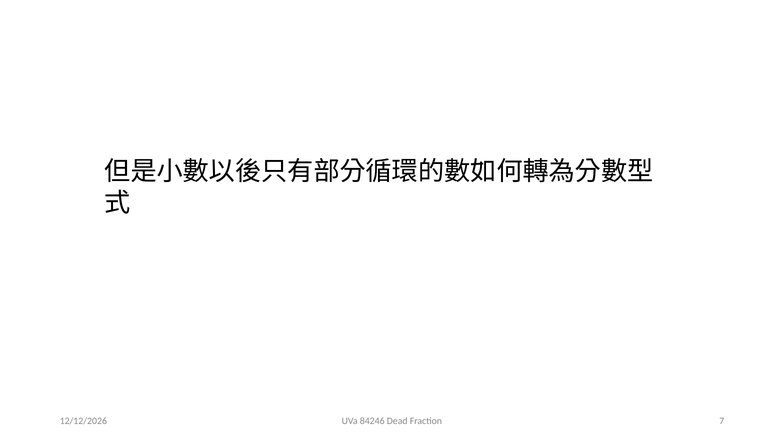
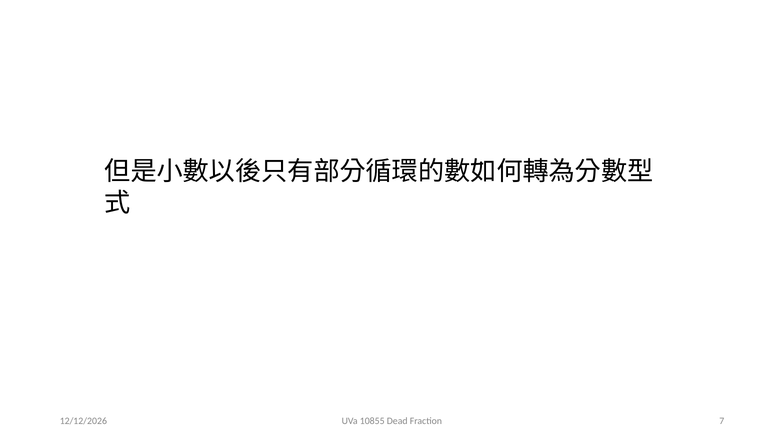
84246: 84246 -> 10855 (372, 421)
